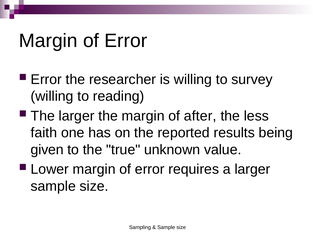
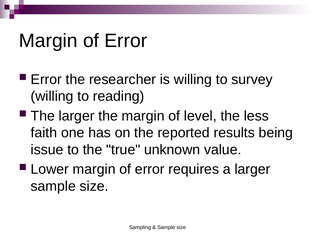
after: after -> level (200, 116)
given: given -> issue (47, 149)
